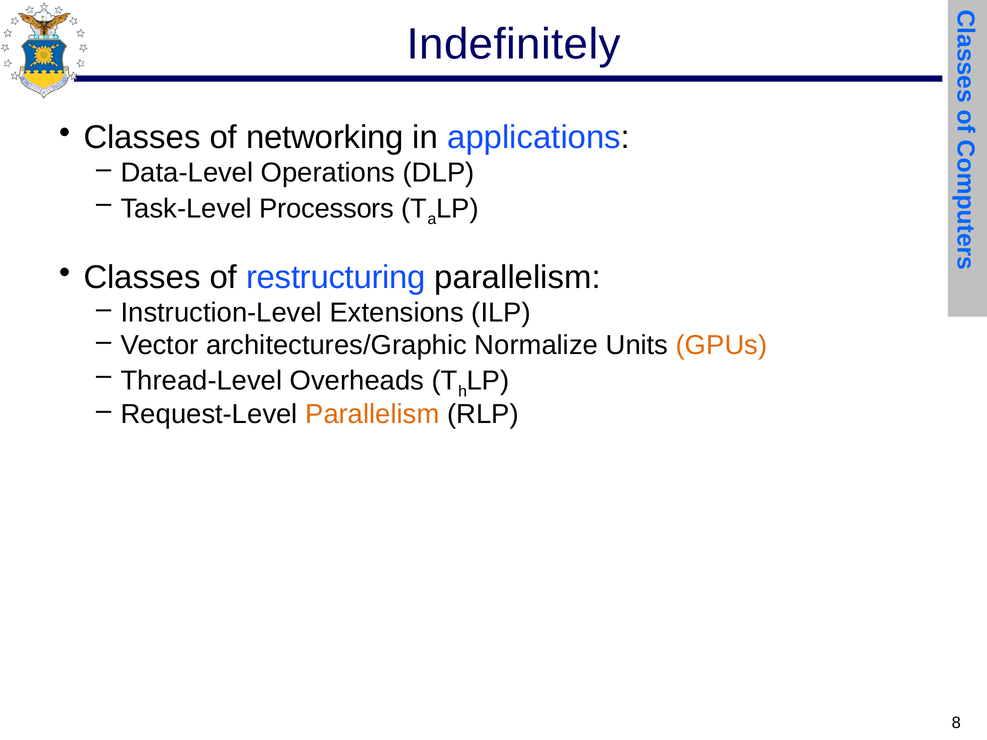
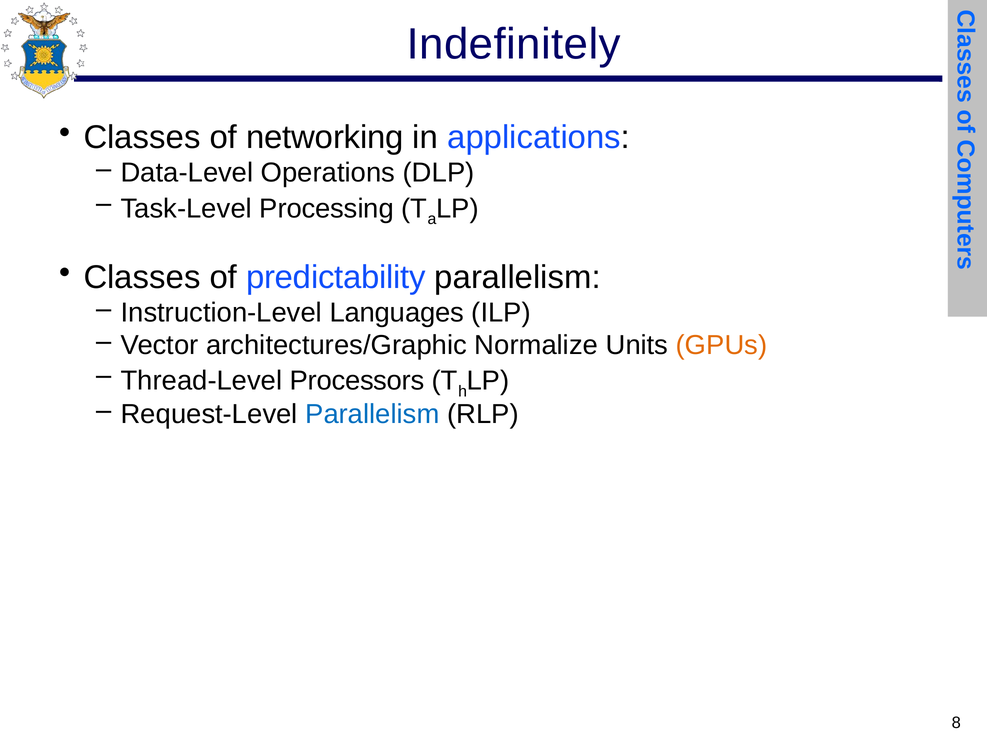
Processors: Processors -> Processing (327, 209)
restructuring: restructuring -> predictability (336, 278)
Extensions: Extensions -> Languages (397, 313)
Overheads: Overheads -> Processors (357, 381)
Parallelism colour: orange -> blue (372, 414)
